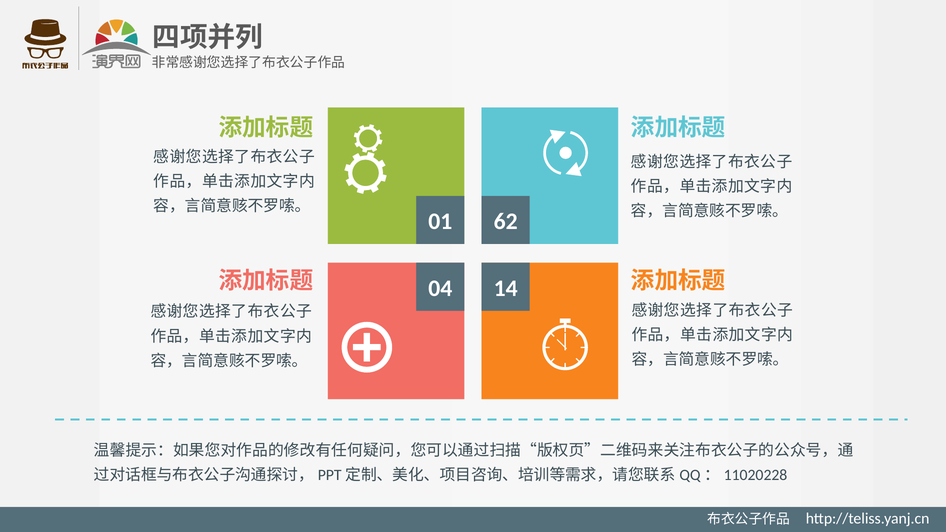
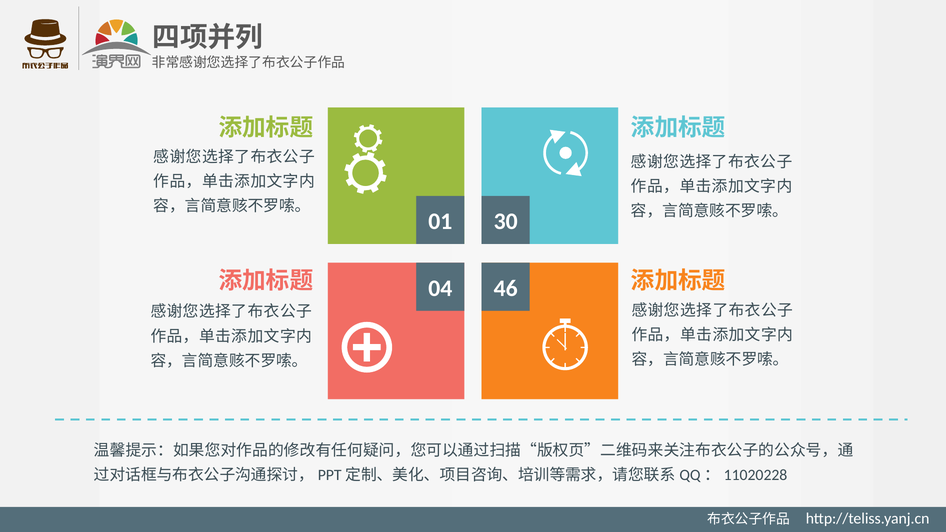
62: 62 -> 30 (506, 222)
14: 14 -> 46 (506, 289)
